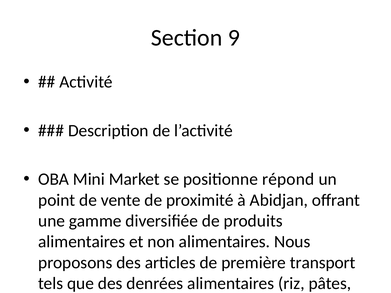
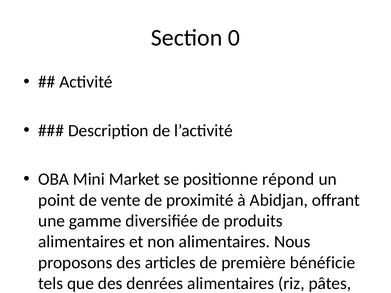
9: 9 -> 0 (234, 38)
transport: transport -> bénéficie (323, 263)
